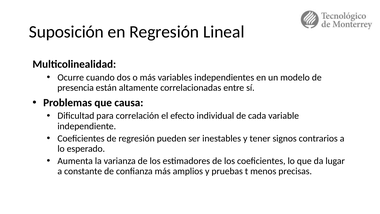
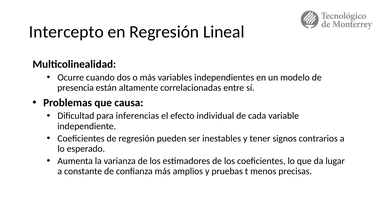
Suposición: Suposición -> Intercepto (66, 32)
correlación: correlación -> inferencias (137, 116)
